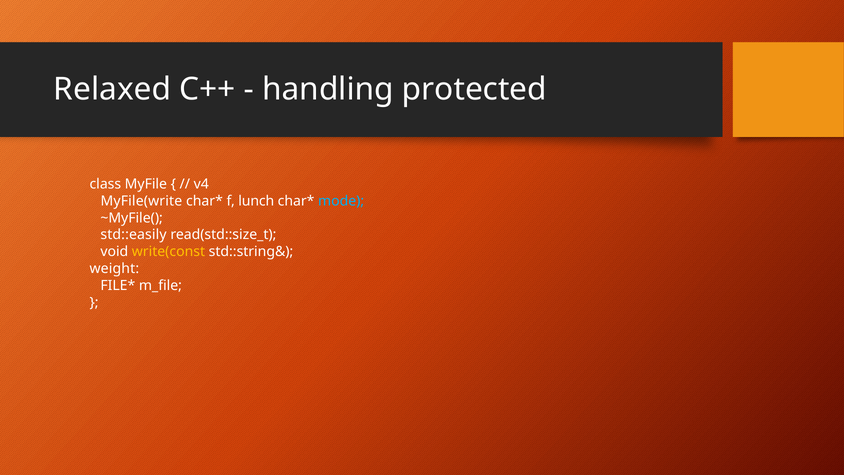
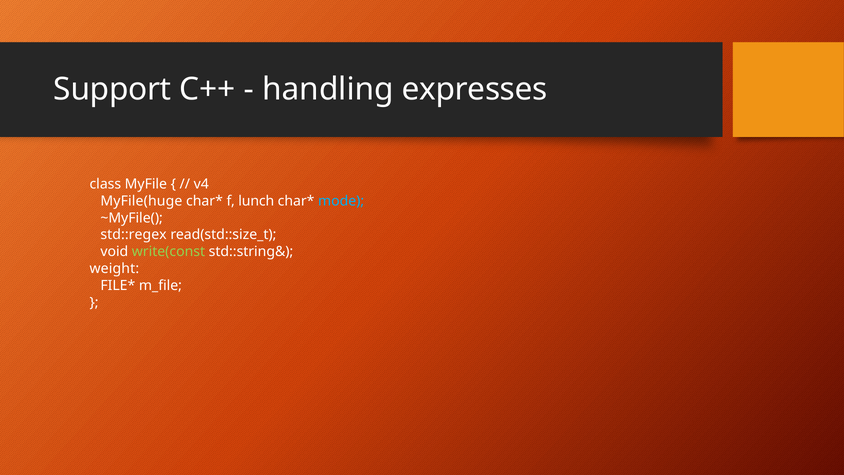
Relaxed: Relaxed -> Support (112, 89)
protected: protected -> expresses (474, 89)
MyFile(write: MyFile(write -> MyFile(huge (141, 201)
std::easily: std::easily -> std::regex (134, 235)
write(const colour: yellow -> light green (168, 252)
